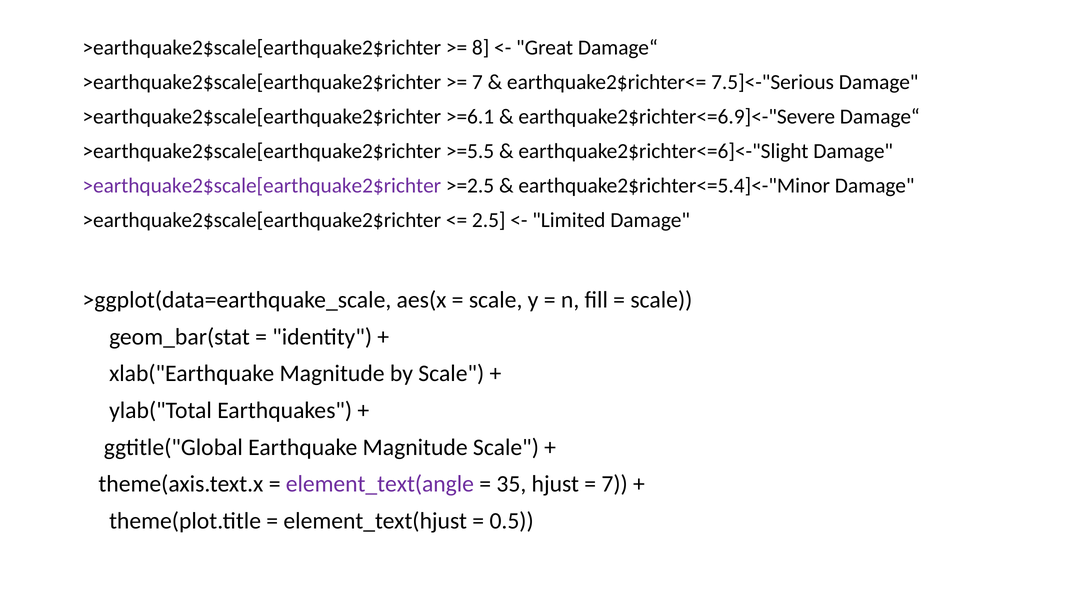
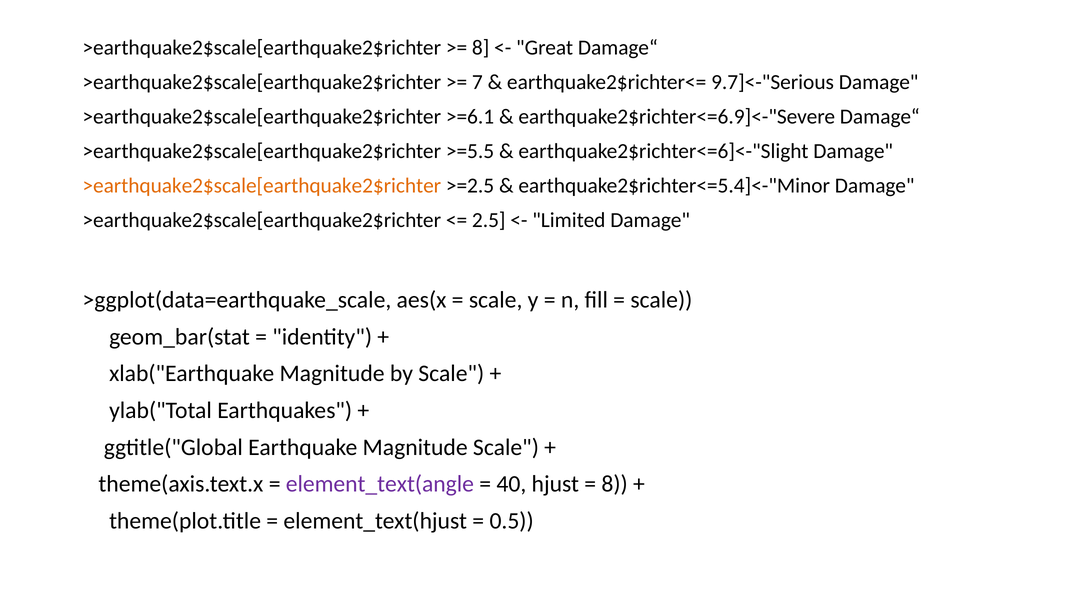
7.5]<-"Serious: 7.5]<-"Serious -> 9.7]<-"Serious (773, 82)
>earthquake2$scale[earthquake2$richter colour: purple -> orange (262, 186)
35: 35 -> 40 (511, 484)
7: 7 -> 8 (615, 484)
